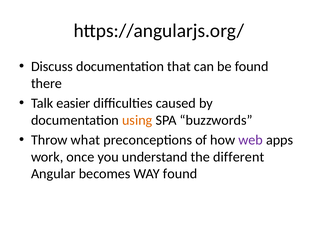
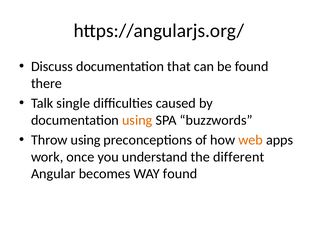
easier: easier -> single (73, 103)
Throw what: what -> using (86, 140)
web colour: purple -> orange (251, 140)
